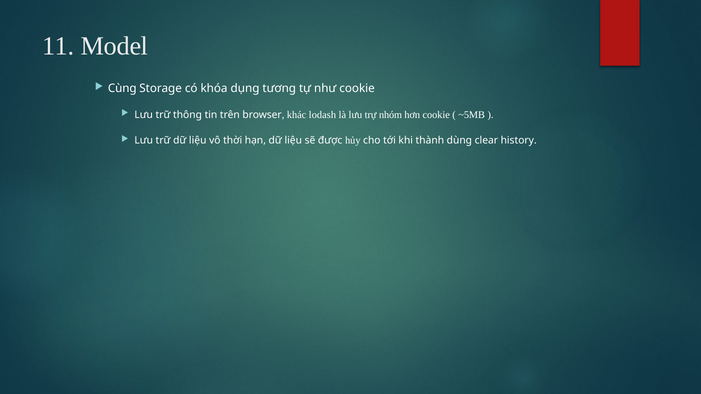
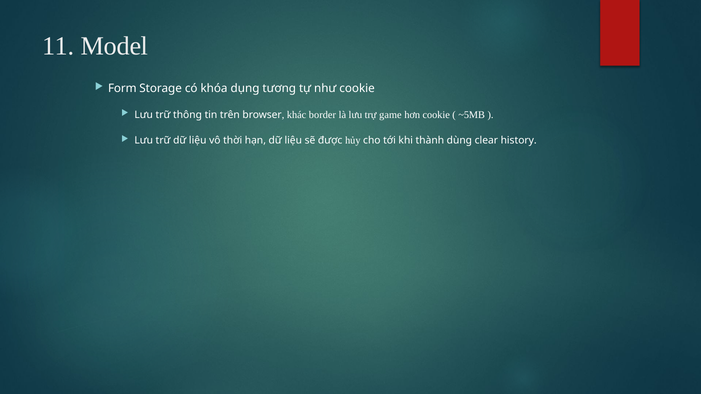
Cùng: Cùng -> Form (122, 88)
lodash: lodash -> border (322, 115)
nhóm: nhóm -> game (390, 115)
